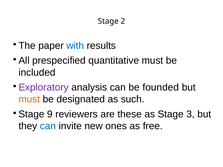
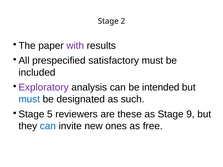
with colour: blue -> purple (75, 46)
quantitative: quantitative -> satisfactory (114, 61)
founded: founded -> intended (161, 87)
must colour: orange -> blue (29, 99)
9: 9 -> 5 (50, 114)
3: 3 -> 9 (190, 114)
